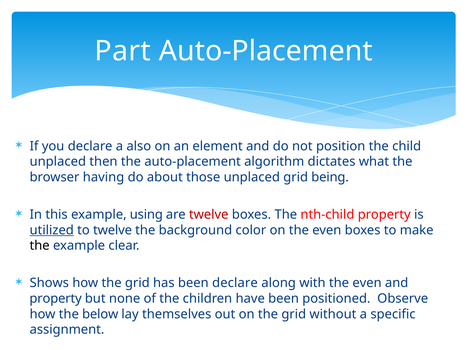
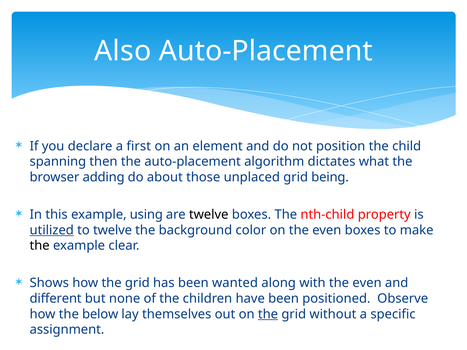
Part: Part -> Also (123, 51)
also: also -> first (139, 146)
unplaced: unplaced -> spanning (58, 162)
having: having -> adding (104, 177)
twelve colour: red -> black (209, 215)
been declare: declare -> wanted (235, 283)
property: property -> different (56, 299)
the underline: none -> present (268, 314)
